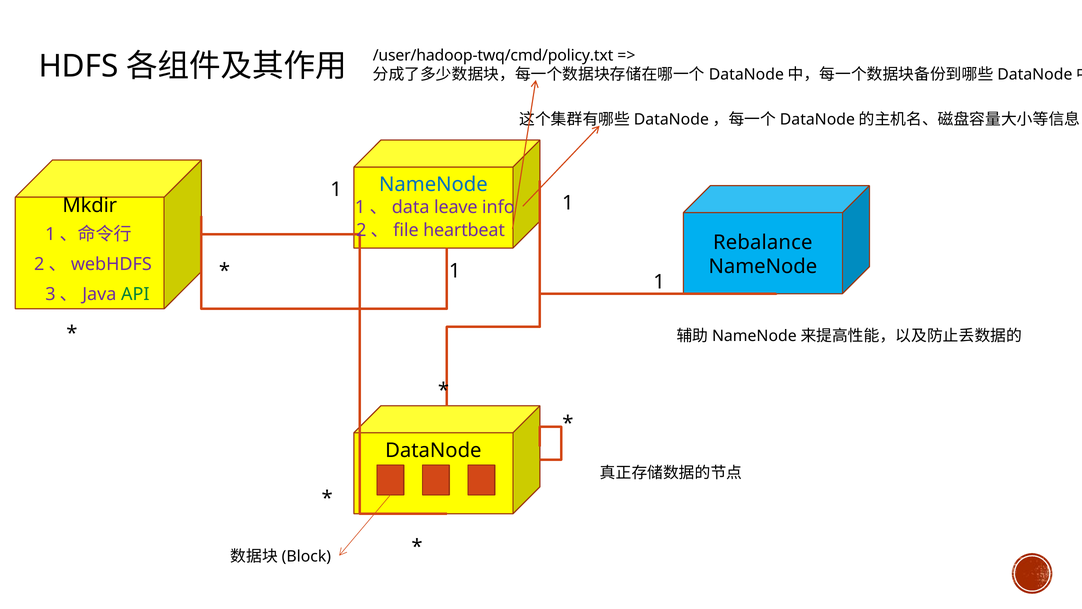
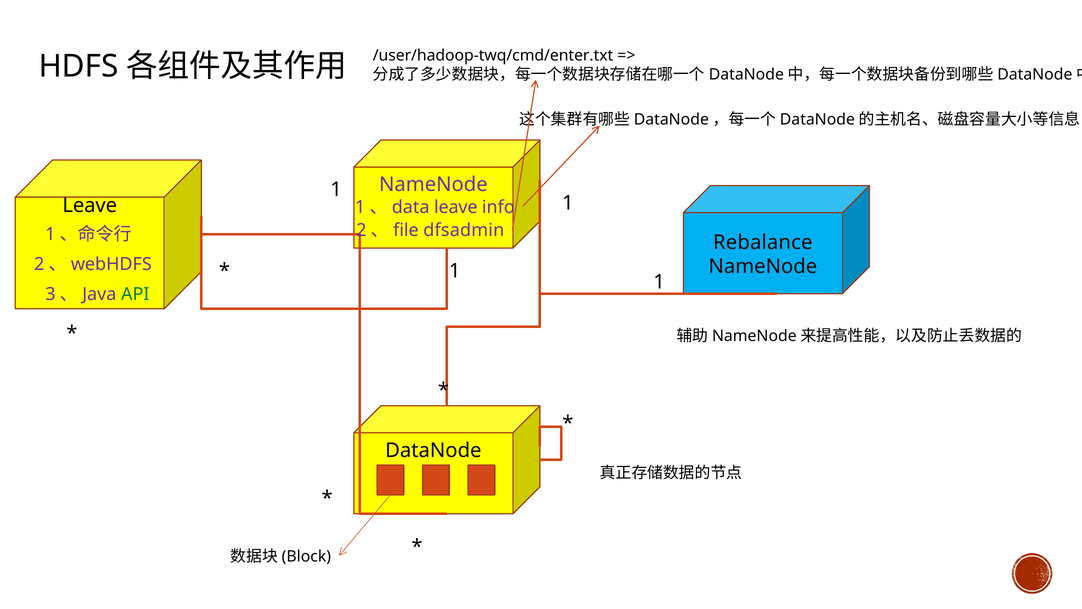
/user/hadoop-twq/cmd/policy.txt: /user/hadoop-twq/cmd/policy.txt -> /user/hadoop-twq/cmd/enter.txt (493, 56)
NameNode colour: blue -> purple (433, 185)
Mkdir: Mkdir -> Leave (90, 206)
heartbeat: heartbeat -> dfsadmin (464, 230)
